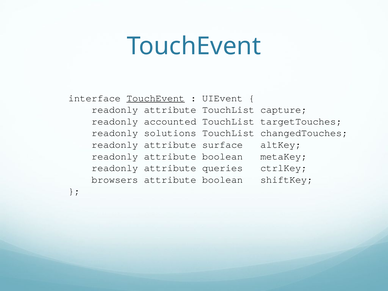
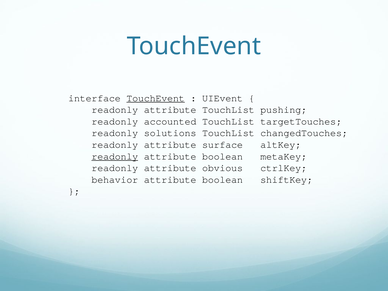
capture: capture -> pushing (284, 110)
readonly underline: none -> present (115, 156)
queries: queries -> obvious (223, 168)
browsers: browsers -> behavior (115, 180)
